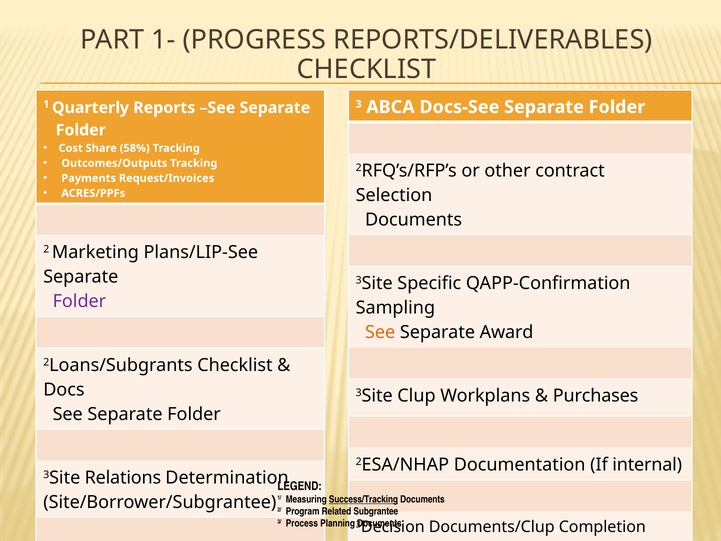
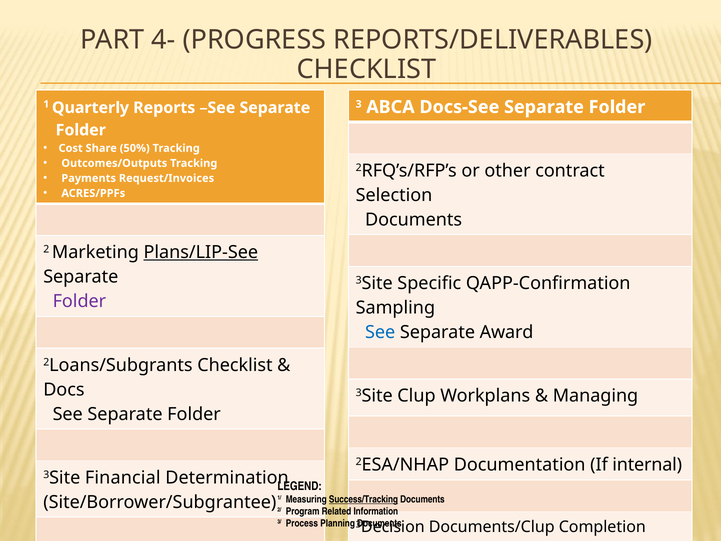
1-: 1- -> 4- (164, 40)
58%: 58% -> 50% (135, 148)
Plans/LIP-See underline: none -> present (201, 252)
See colour: orange -> blue (380, 332)
Purchases: Purchases -> Managing (595, 396)
Relations: Relations -> Financial (123, 477)
Subgrantee: Subgrantee -> Information (376, 511)
